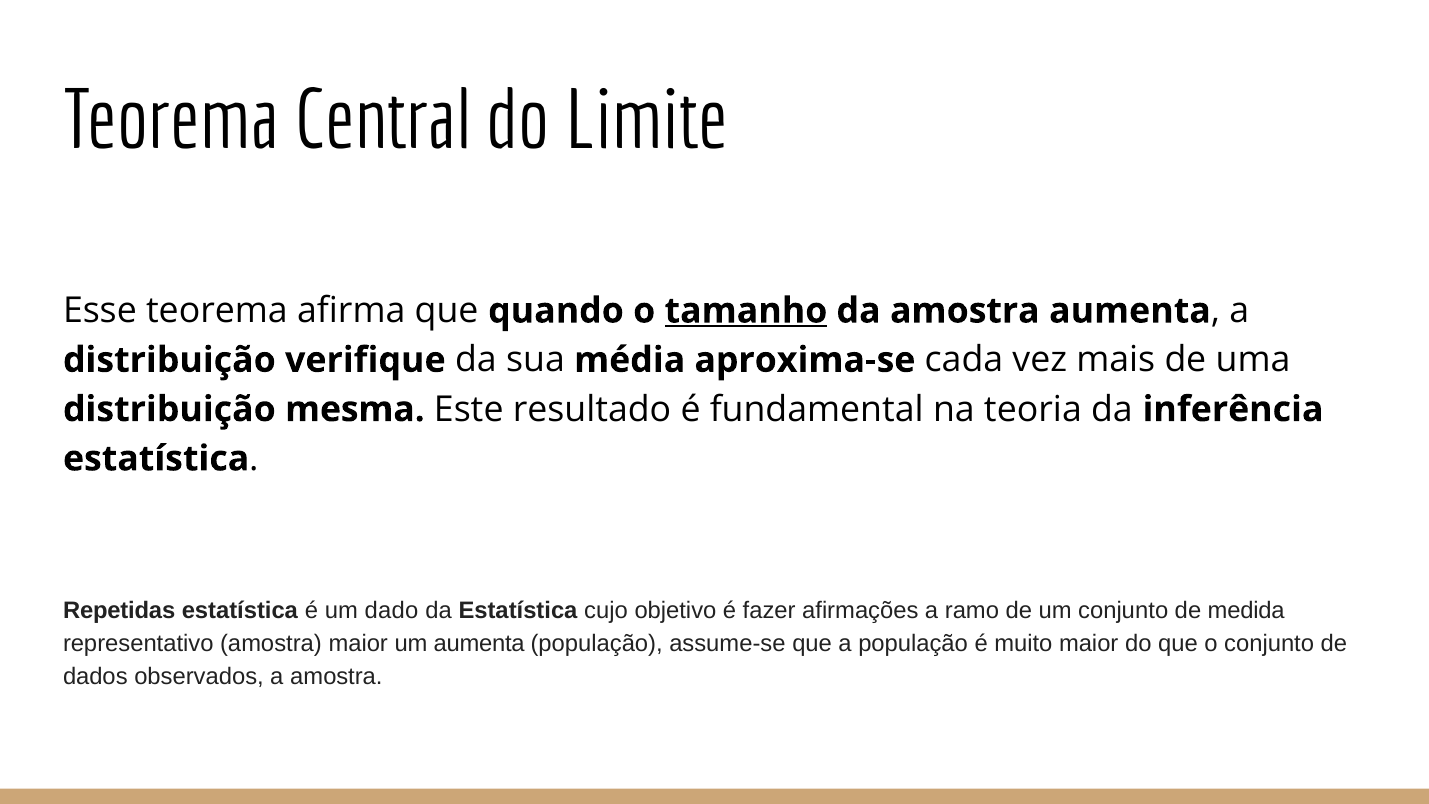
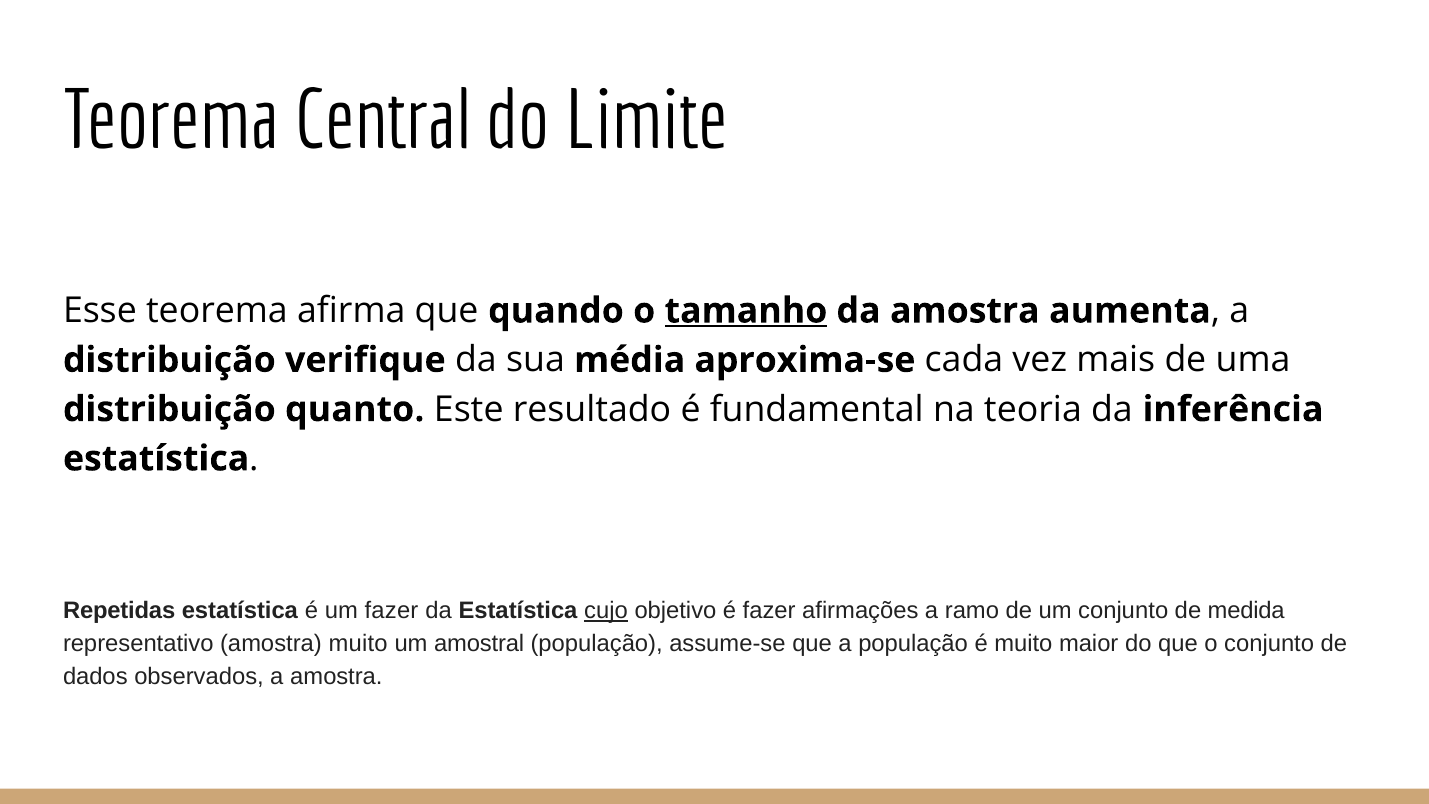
mesma: mesma -> quanto (355, 409)
um dado: dado -> fazer (391, 610)
cujo underline: none -> present (606, 610)
amostra maior: maior -> muito (358, 643)
um aumenta: aumenta -> amostral (479, 643)
